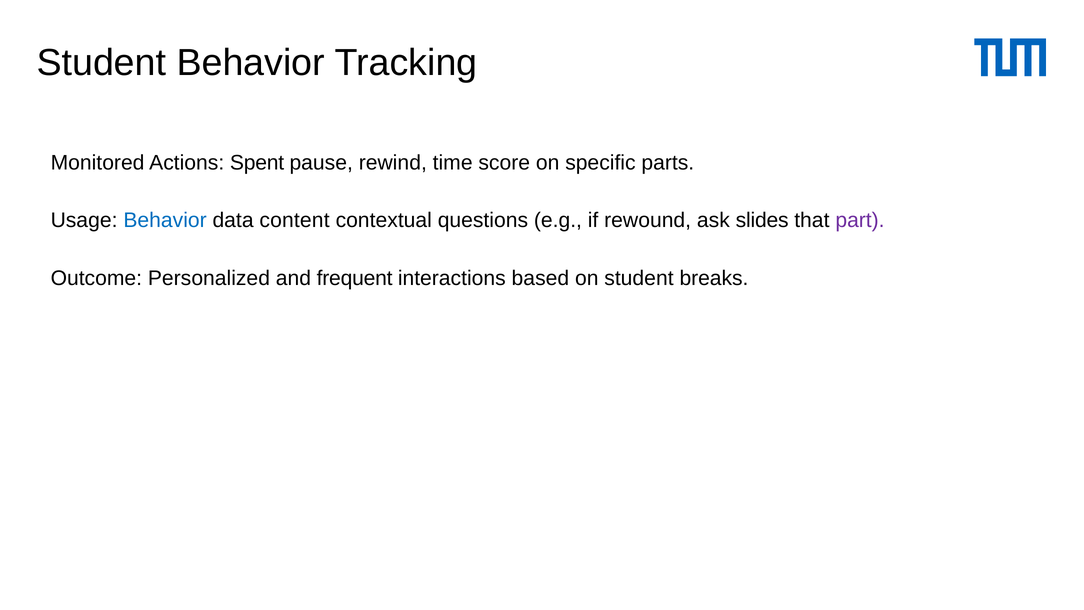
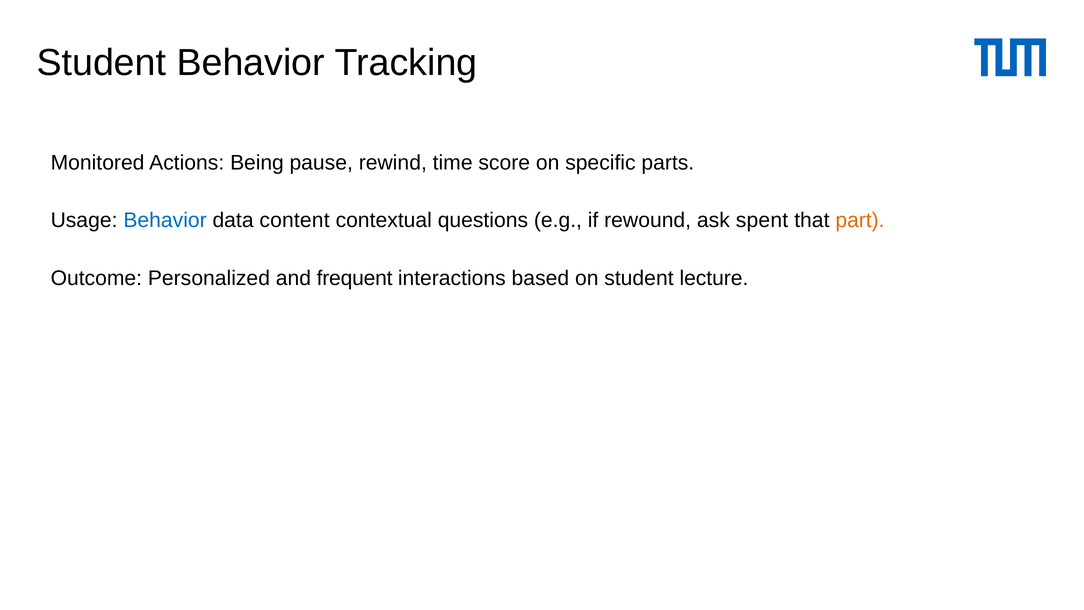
Spent: Spent -> Being (257, 163)
slides: slides -> spent (762, 220)
part colour: purple -> orange (860, 220)
breaks: breaks -> lecture (714, 278)
